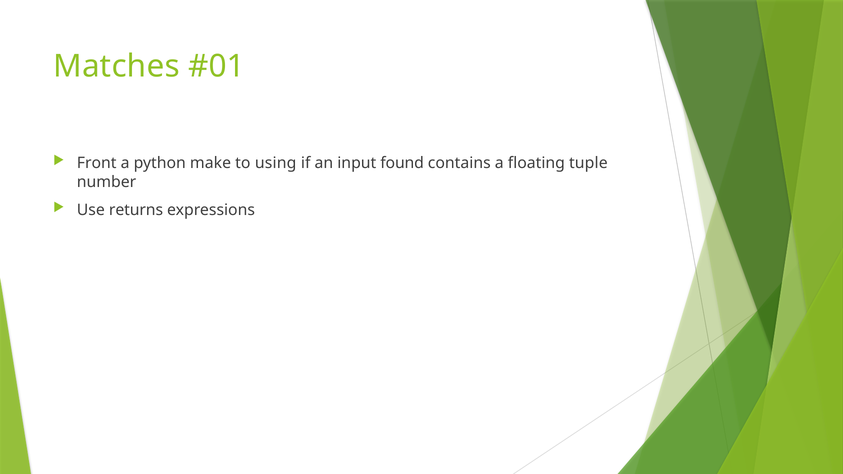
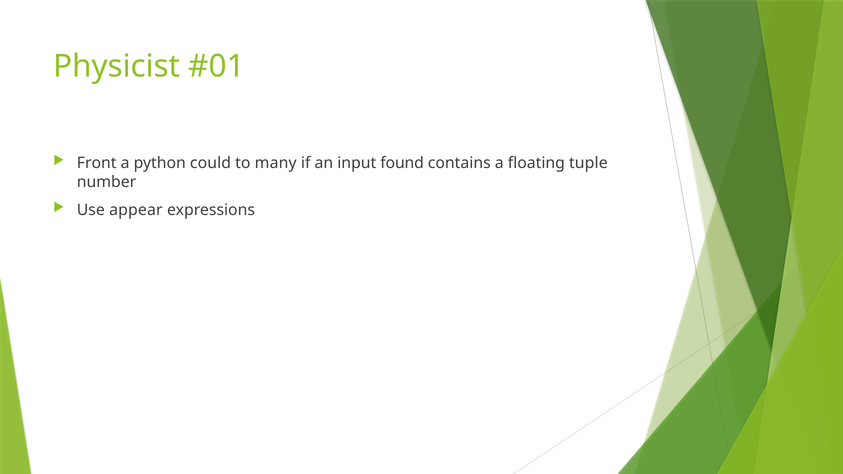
Matches: Matches -> Physicist (117, 66)
make: make -> could (210, 163)
using: using -> many (276, 163)
returns: returns -> appear (136, 210)
